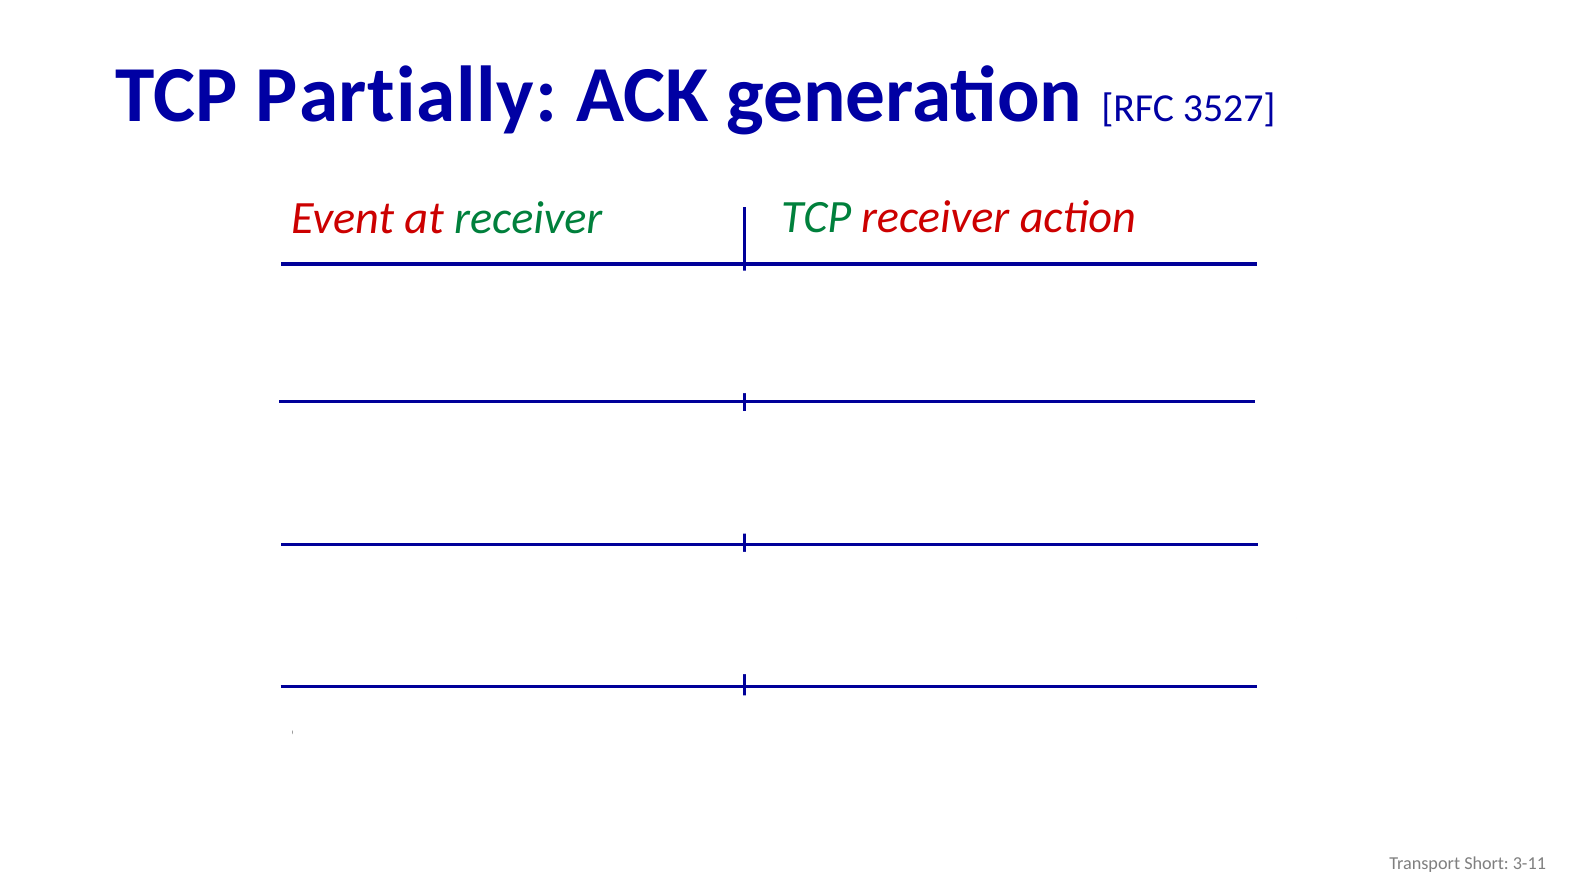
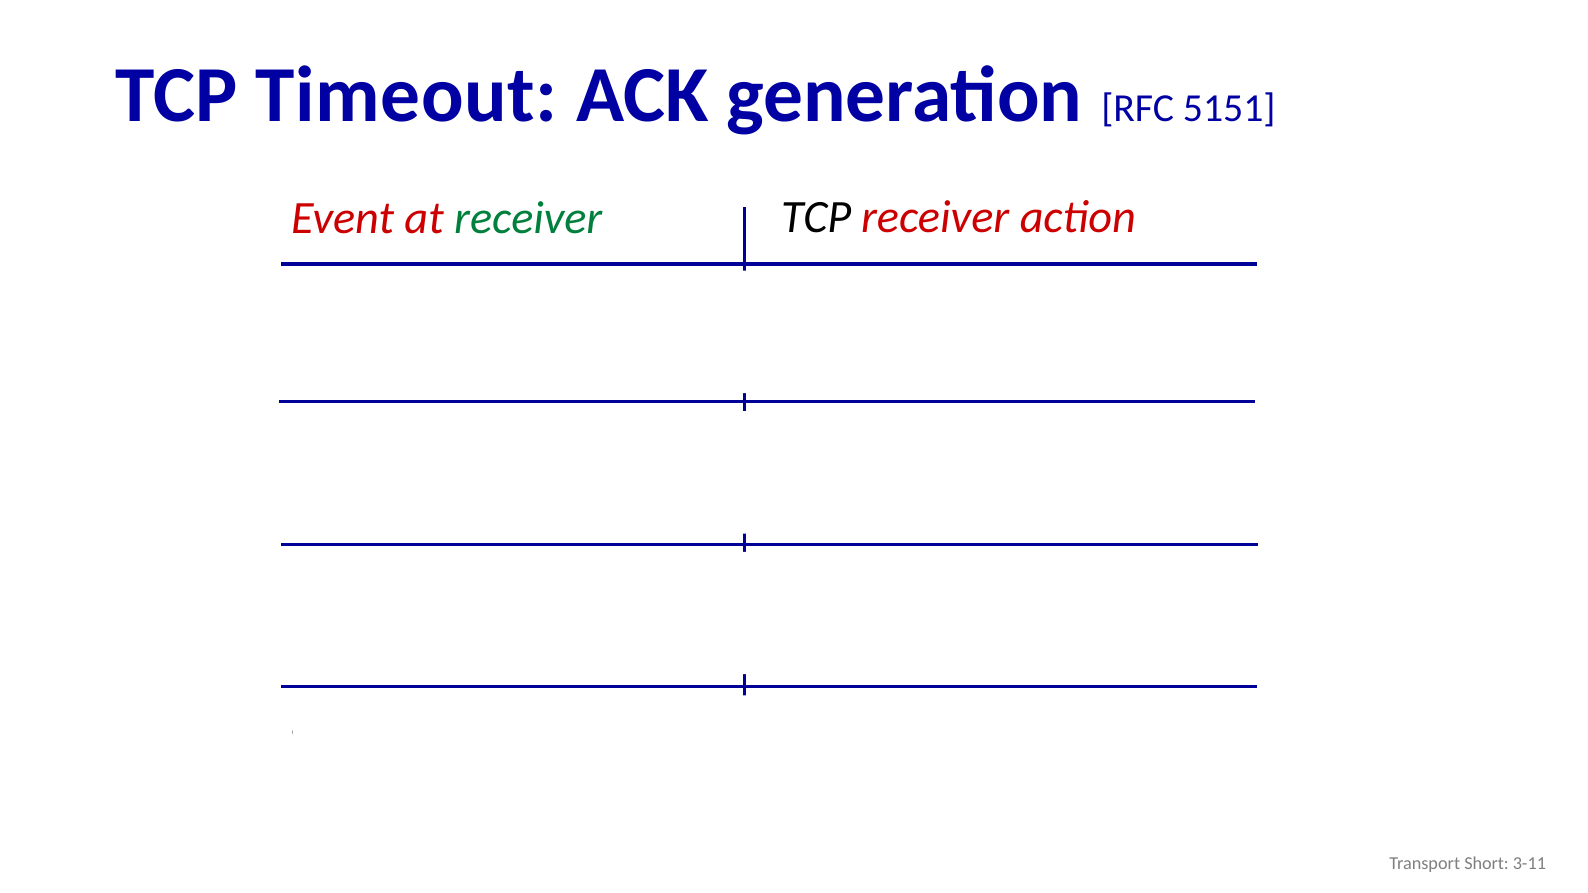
TCP Partially: Partially -> Timeout (407, 95)
3527: 3527 -> 5151 (1229, 109)
TCP colour: green -> black (816, 217)
